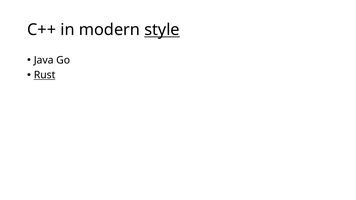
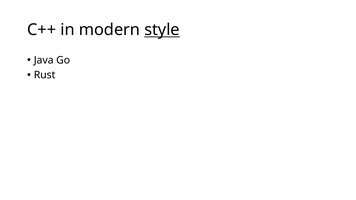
Rust underline: present -> none (45, 75)
